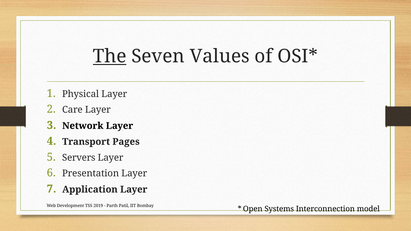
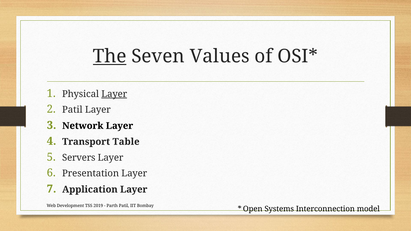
Layer underline: none -> present (114, 94)
Care: Care -> Patil (72, 110)
Pages: Pages -> Table (126, 142)
